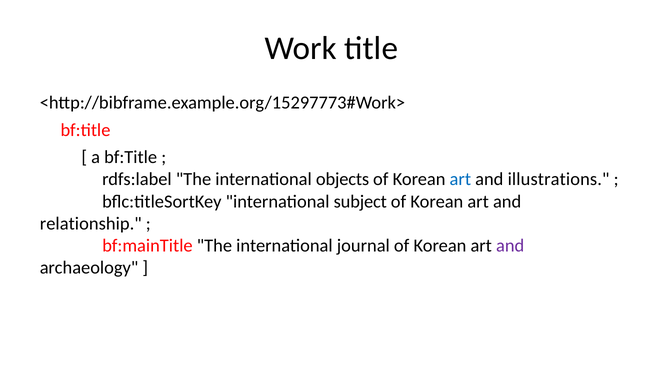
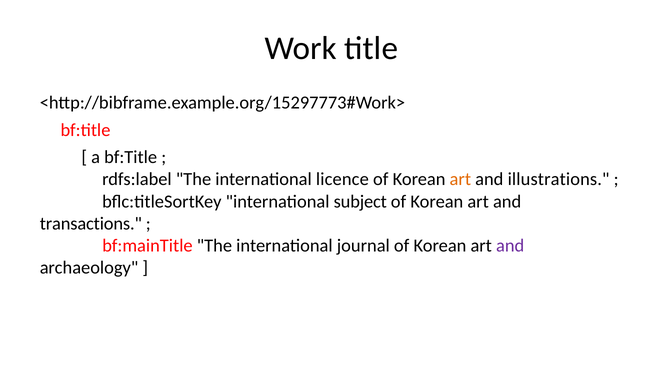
objects: objects -> licence (342, 179)
art colour: blue -> orange (460, 179)
relationship: relationship -> transactions (91, 224)
